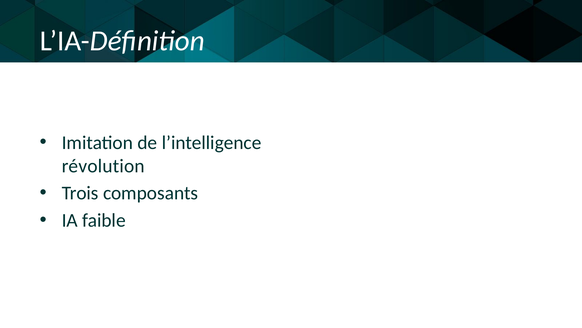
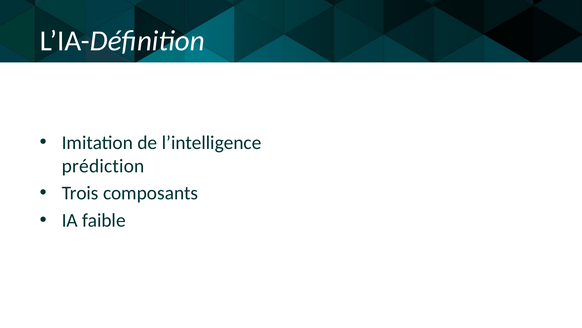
révolution: révolution -> prédiction (103, 166)
